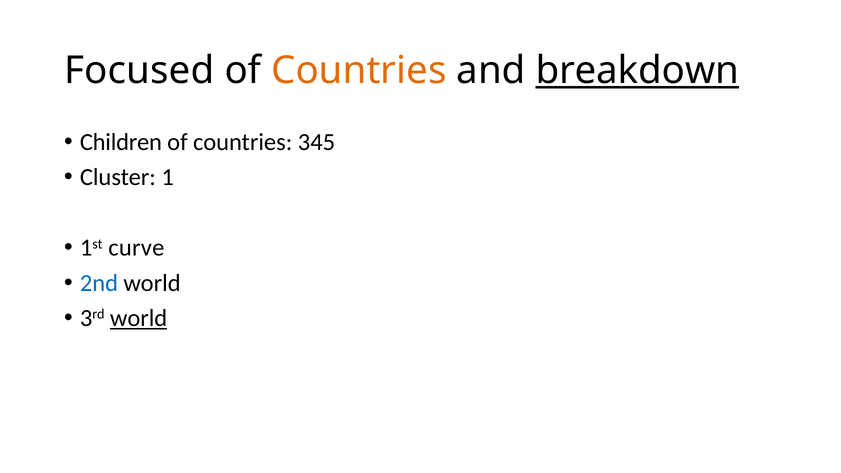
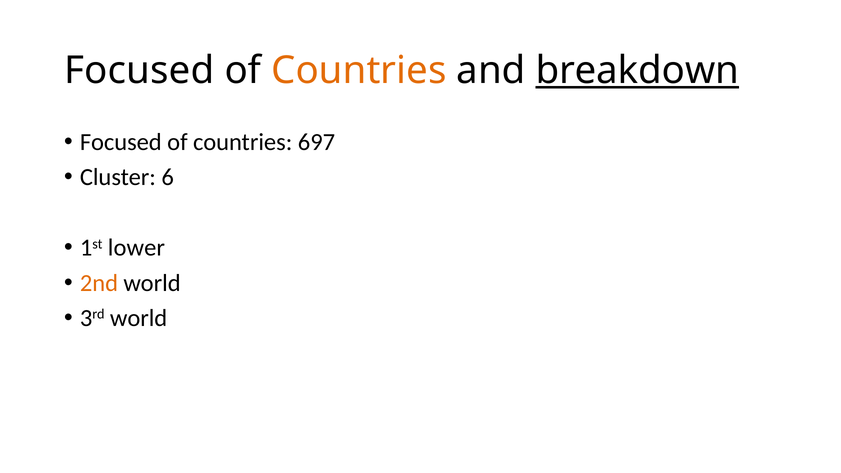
Children: Children -> Focused (121, 142)
345: 345 -> 697 (316, 142)
1: 1 -> 6 (168, 177)
curve: curve -> lower (136, 248)
2nd colour: blue -> orange (99, 283)
world underline: present -> none (139, 318)
